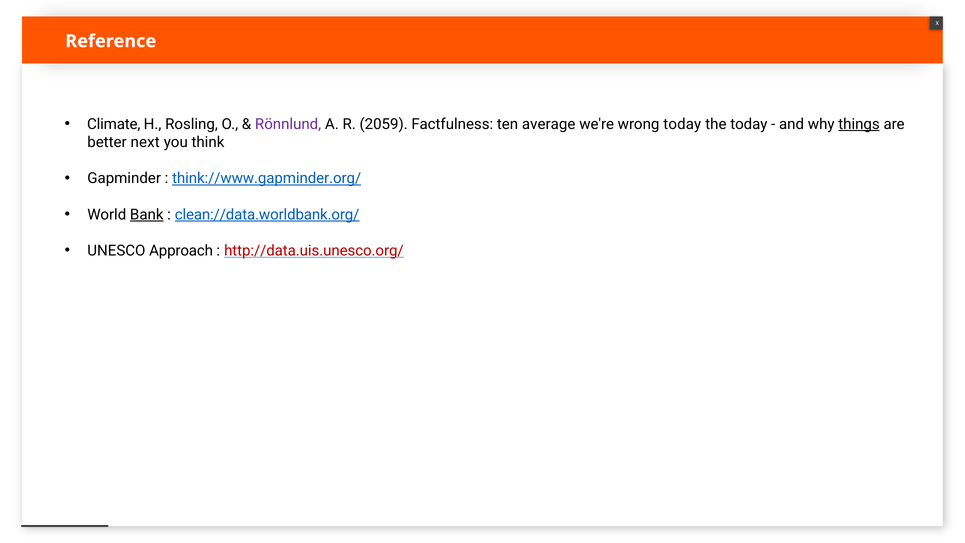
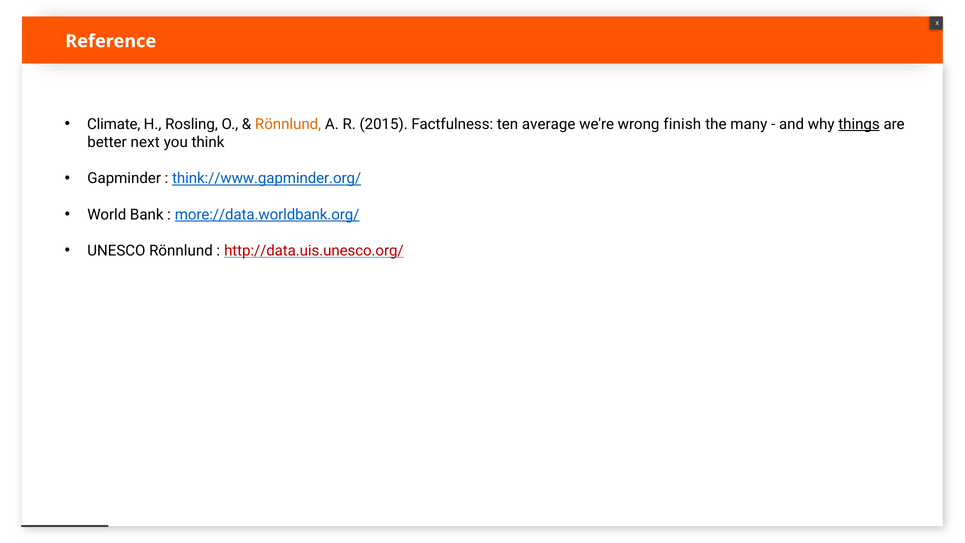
Rönnlund colour: purple -> orange (288, 124)
2059: 2059 -> 2015 (384, 124)
wrong today: today -> finish (682, 124)
the today: today -> many (749, 124)
Bank underline: present -> none (147, 215)
clean://data.worldbank.org/: clean://data.worldbank.org/ -> more://data.worldbank.org/ (267, 215)
UNESCO Approach: Approach -> Rönnlund (181, 251)
